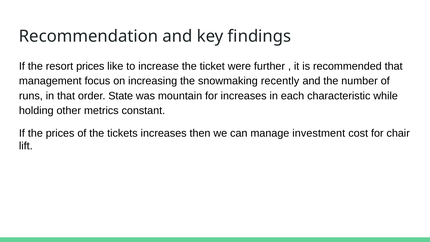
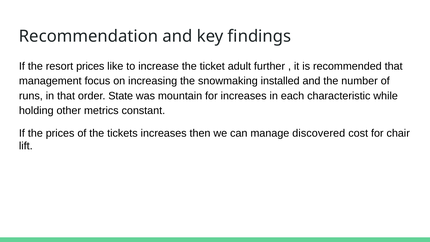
were: were -> adult (239, 66)
recently: recently -> installed (280, 81)
investment: investment -> discovered (319, 133)
